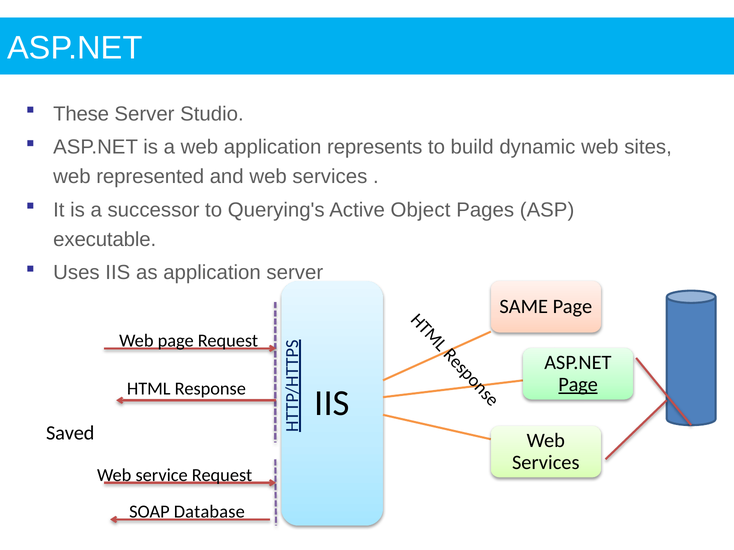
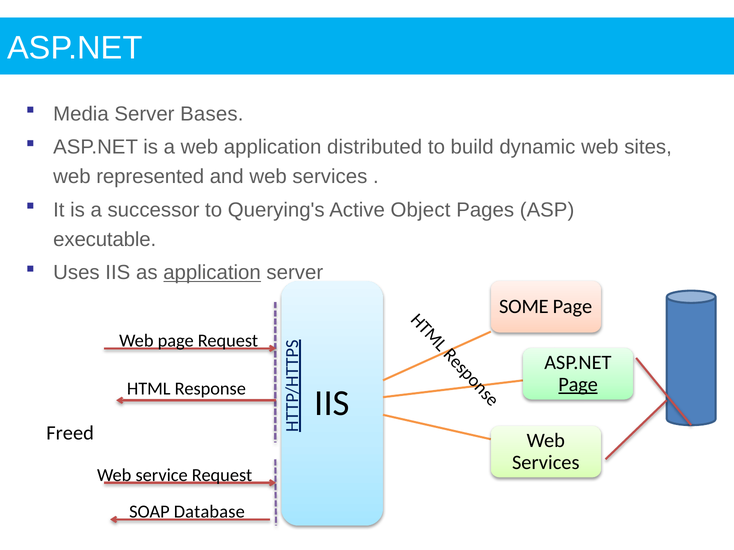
These: These -> Media (81, 114)
Studio: Studio -> Bases (212, 114)
represents: represents -> distributed (375, 147)
application underline: none -> present (212, 273)
SAME: SAME -> SOME (524, 307)
Saved: Saved -> Freed (70, 433)
